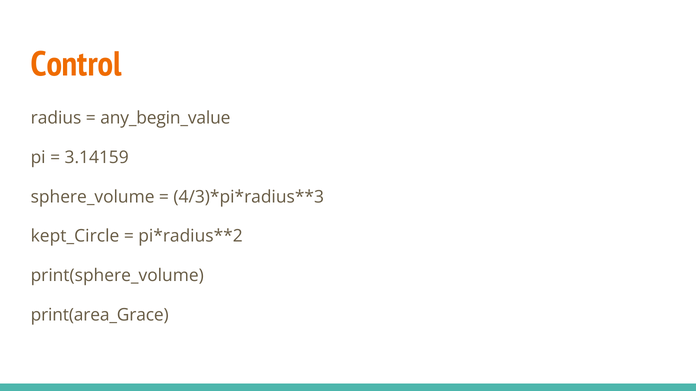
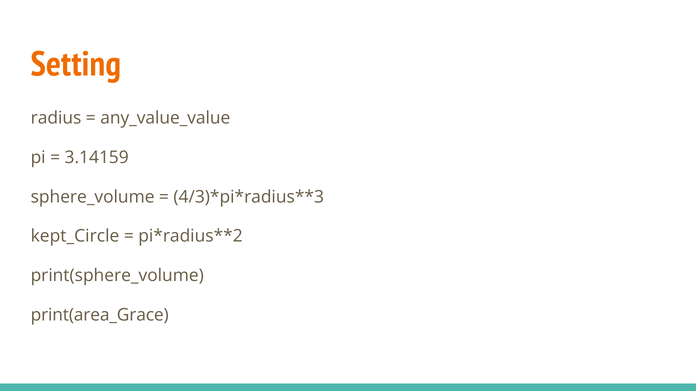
Control: Control -> Setting (76, 64)
any_begin_value: any_begin_value -> any_value_value (165, 118)
